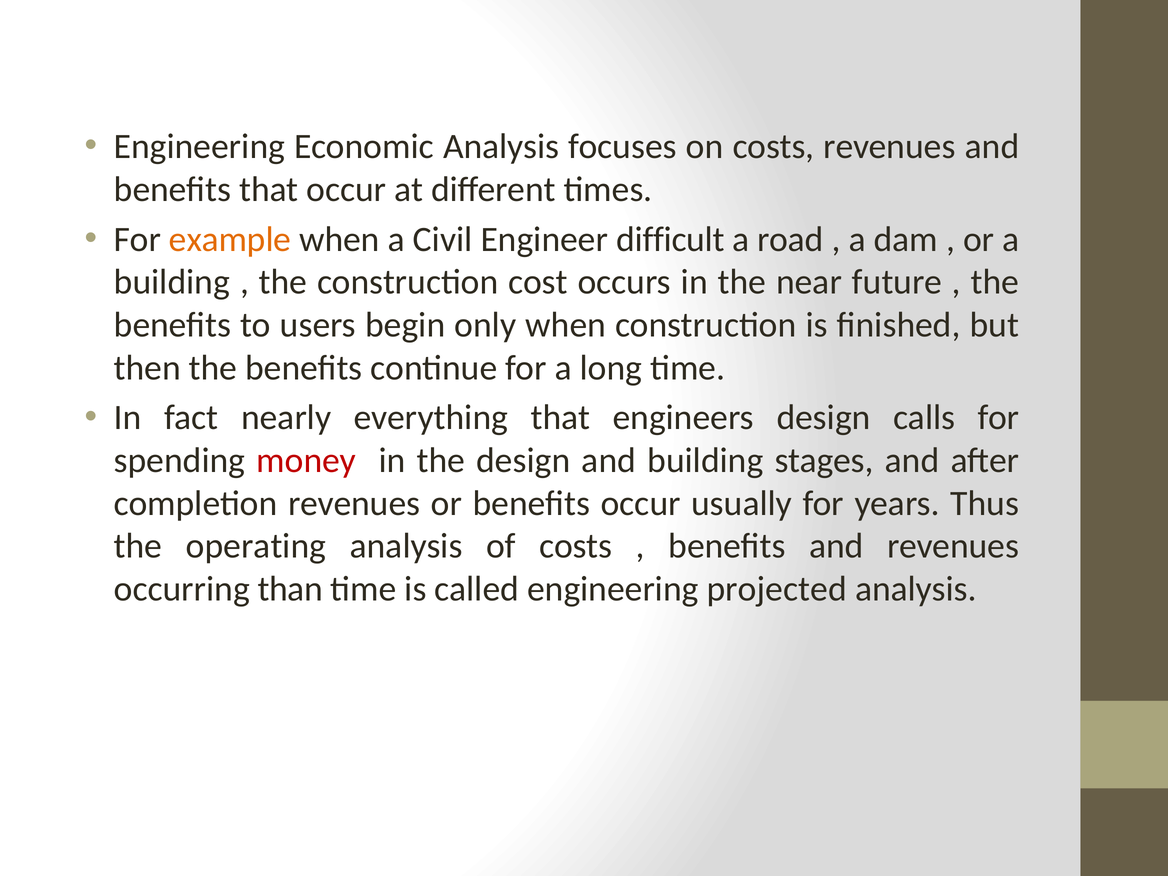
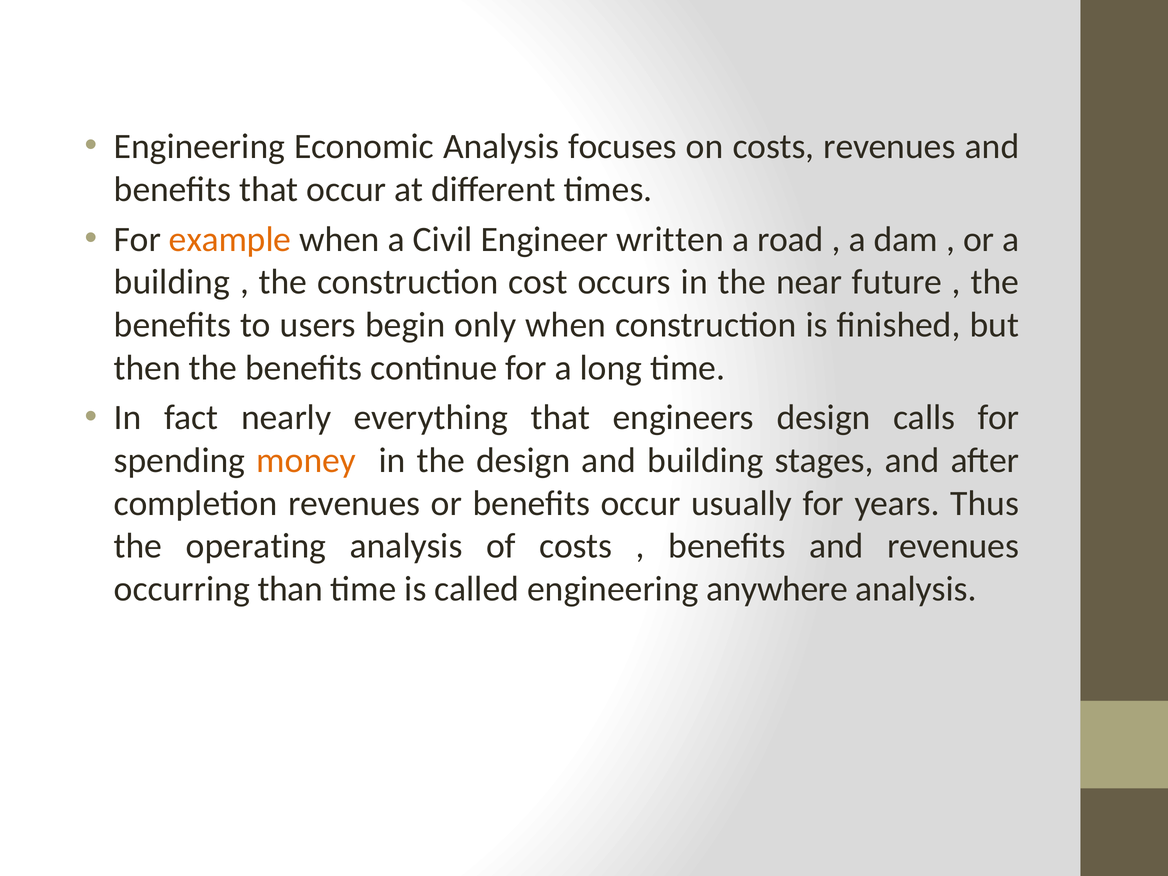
difficult: difficult -> written (670, 239)
money colour: red -> orange (306, 460)
projected: projected -> anywhere (777, 589)
